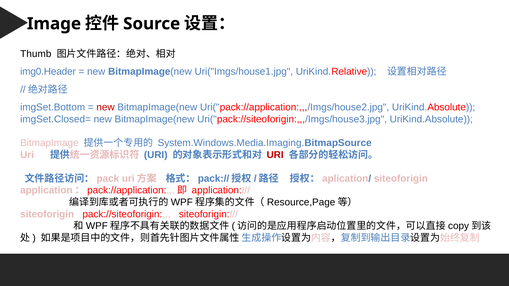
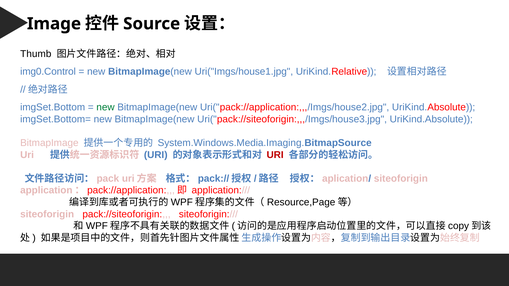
img0.Header: img0.Header -> img0.Control (48, 72)
new colour: red -> green (105, 107)
imgSet.Closed=: imgSet.Closed= -> imgSet.Bottom= (56, 119)
